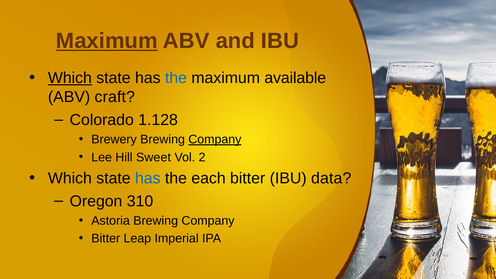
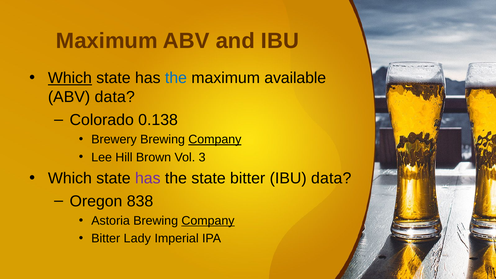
Maximum underline: present -> none (107, 41)
ABV craft: craft -> data (115, 97)
1.128: 1.128 -> 0.138 (158, 120)
Sweet: Sweet -> Brown (154, 157)
2: 2 -> 3 (202, 157)
has colour: blue -> purple (148, 178)
the each: each -> state (209, 178)
310: 310 -> 838 (140, 201)
Company underline: none -> present (208, 221)
Leap: Leap -> Lady (137, 239)
